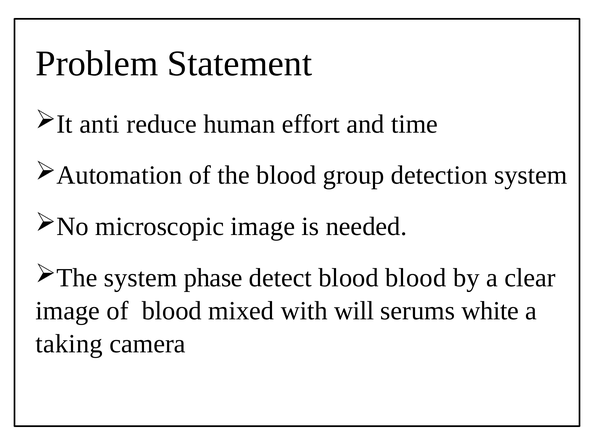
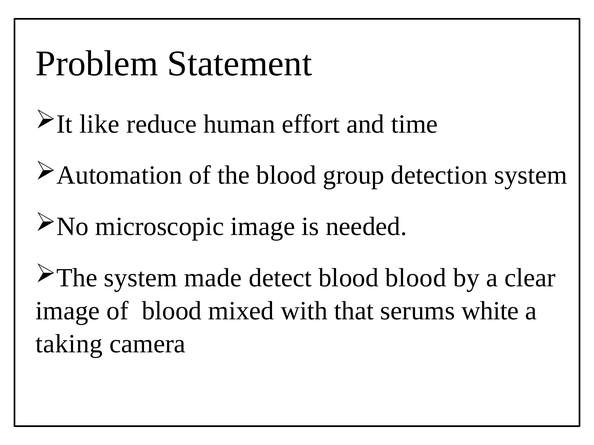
anti: anti -> like (99, 124)
phase: phase -> made (213, 278)
will: will -> that (354, 311)
